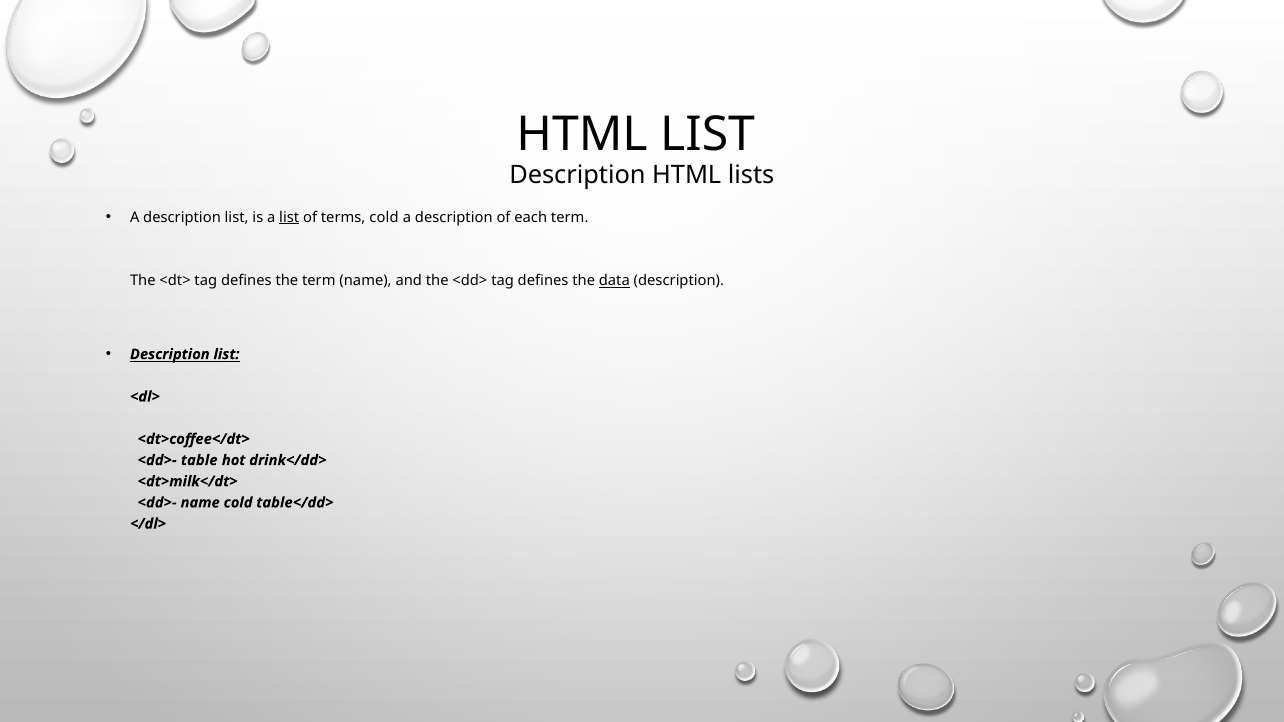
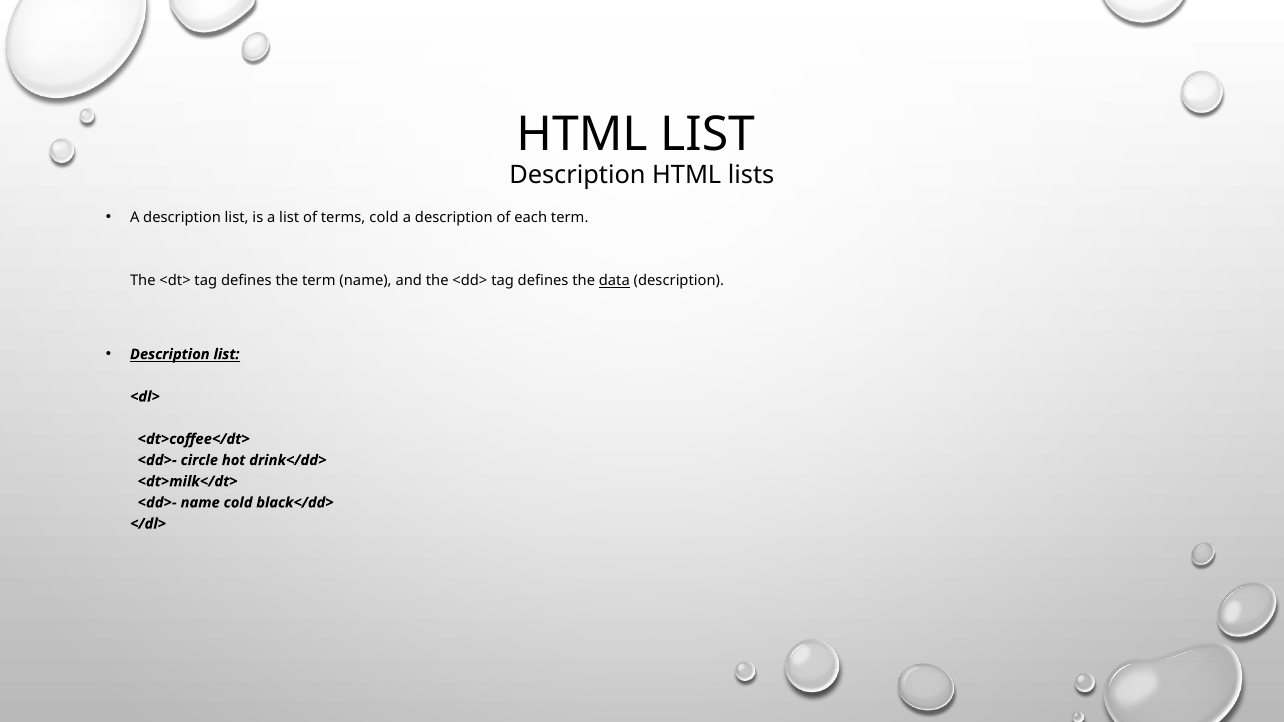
list underline: present -> none (289, 217)
table: table -> circle (199, 460)
table</dd>: table</dd> -> black</dd> (295, 503)
